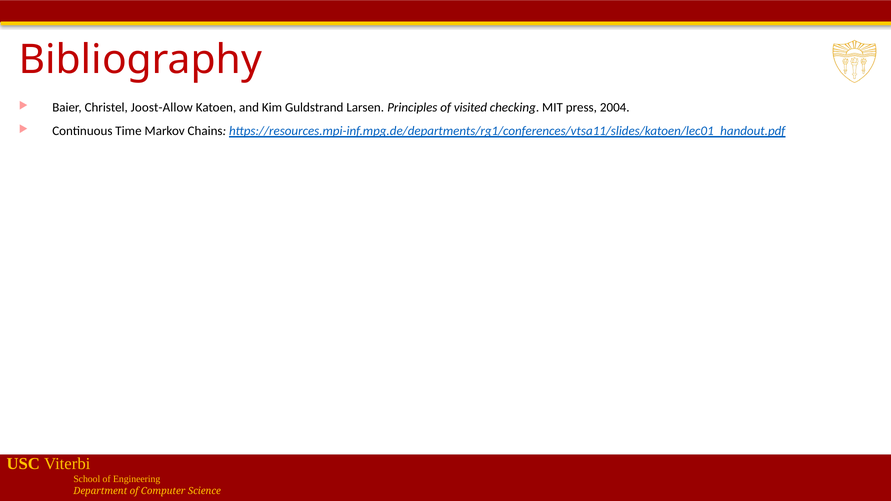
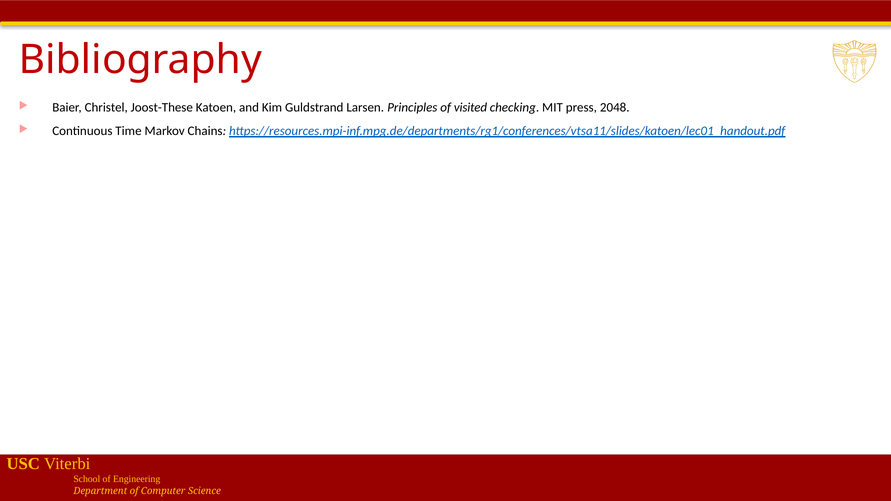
Joost-Allow: Joost-Allow -> Joost-These (162, 108)
2004: 2004 -> 2048 (615, 108)
